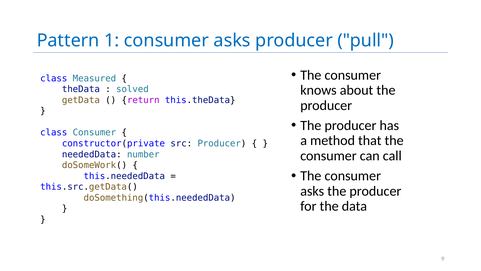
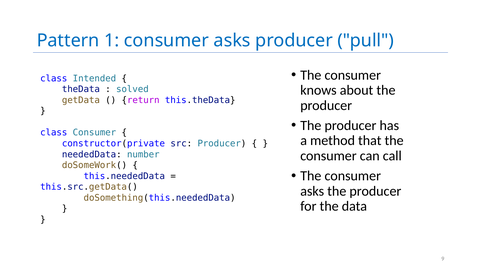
Measured: Measured -> Intended (94, 78)
